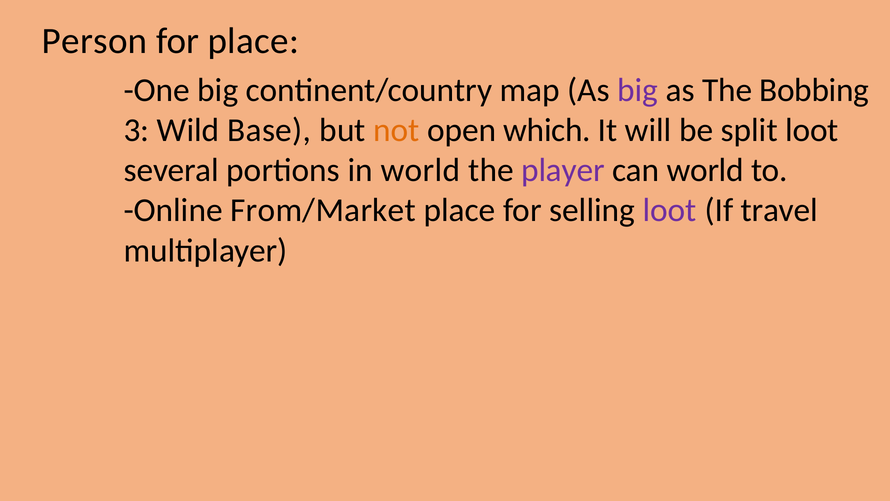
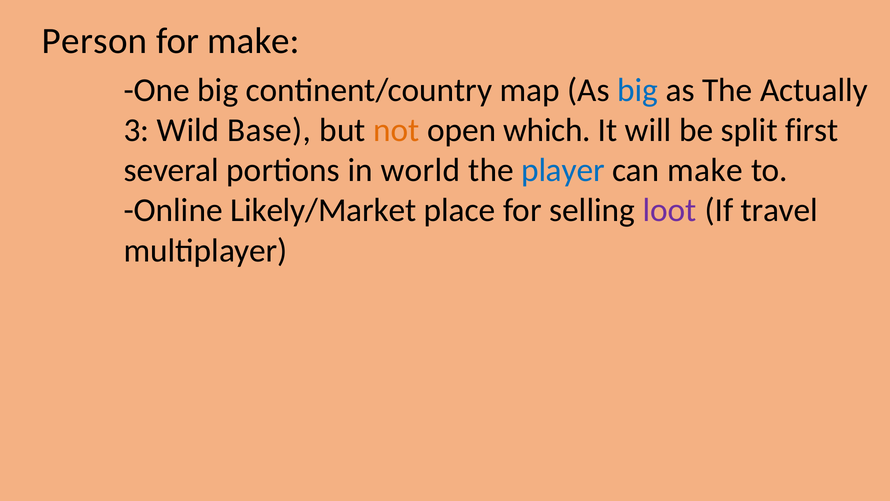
for place: place -> make (254, 41)
big colour: purple -> blue (638, 90)
Bobbing: Bobbing -> Actually (814, 90)
split loot: loot -> first (812, 130)
player colour: purple -> blue (563, 170)
can world: world -> make (705, 170)
From/Market: From/Market -> Likely/Market (323, 210)
